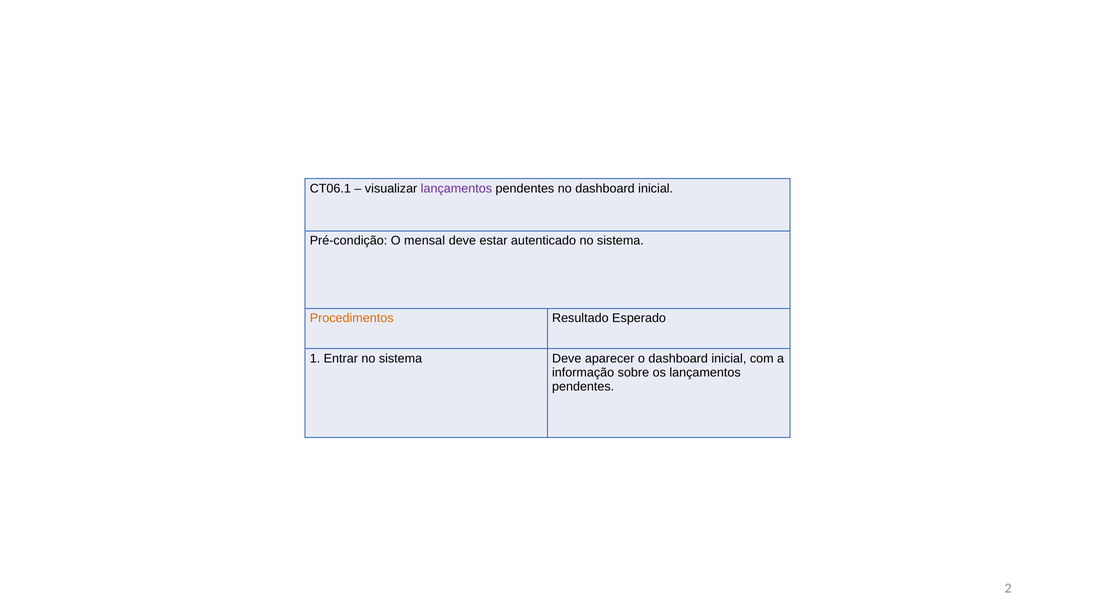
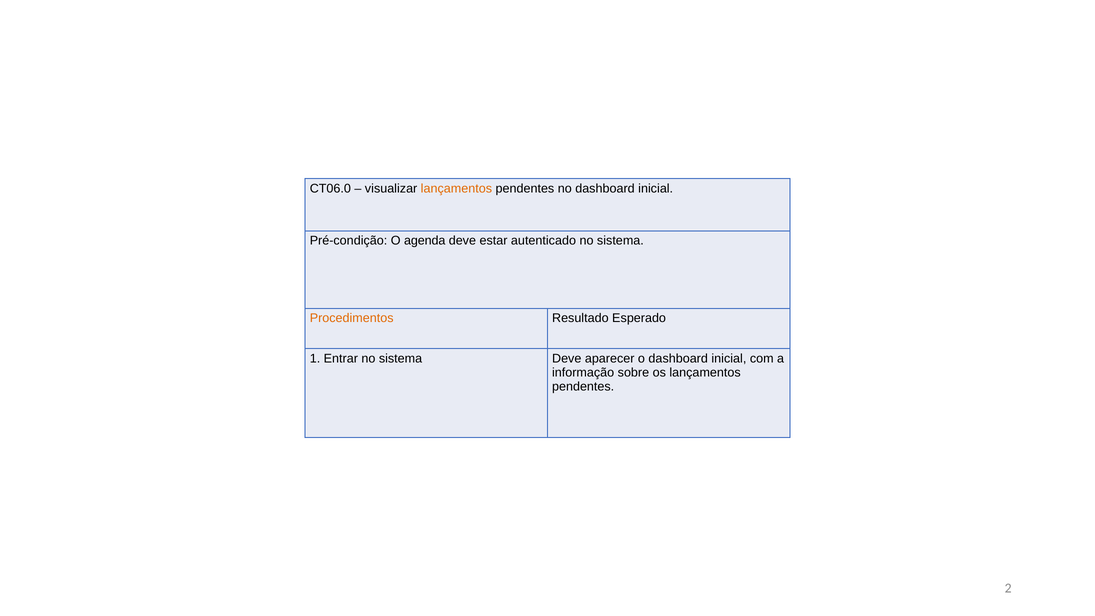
CT06.1: CT06.1 -> CT06.0 (330, 189)
lançamentos colour: purple -> orange (456, 189)
mensal: mensal -> agenda (425, 241)
